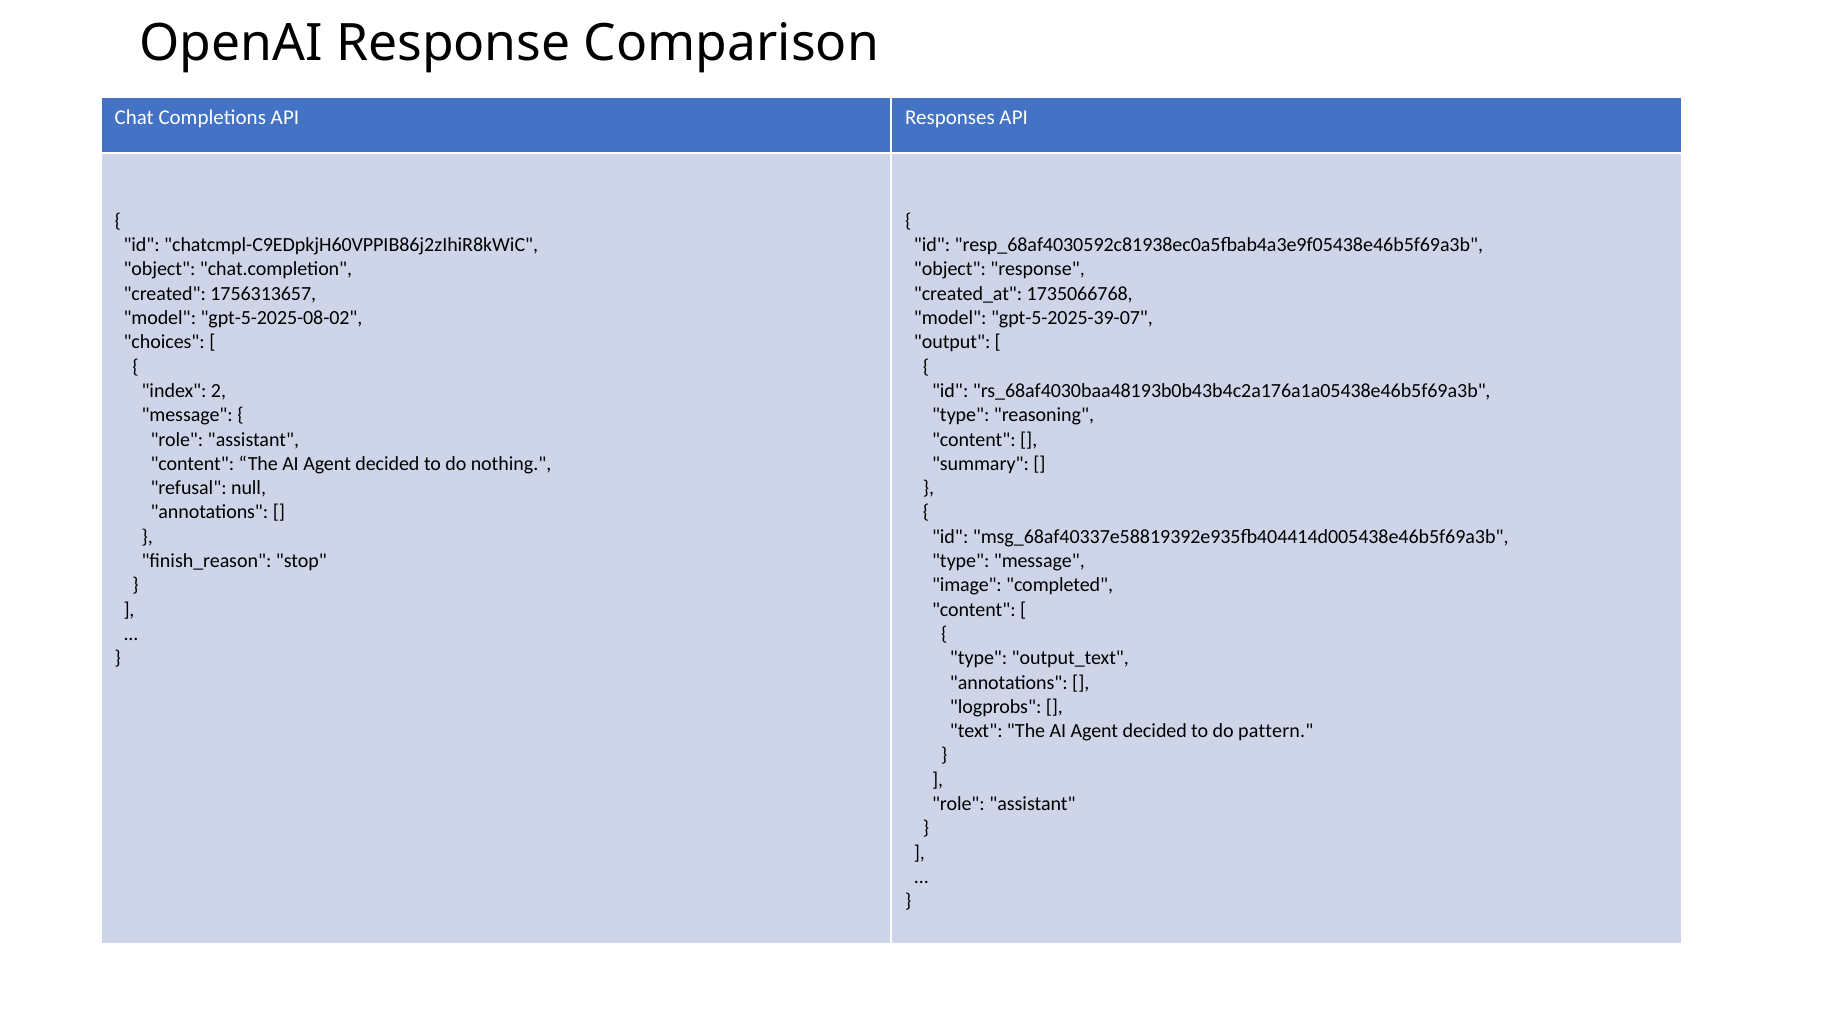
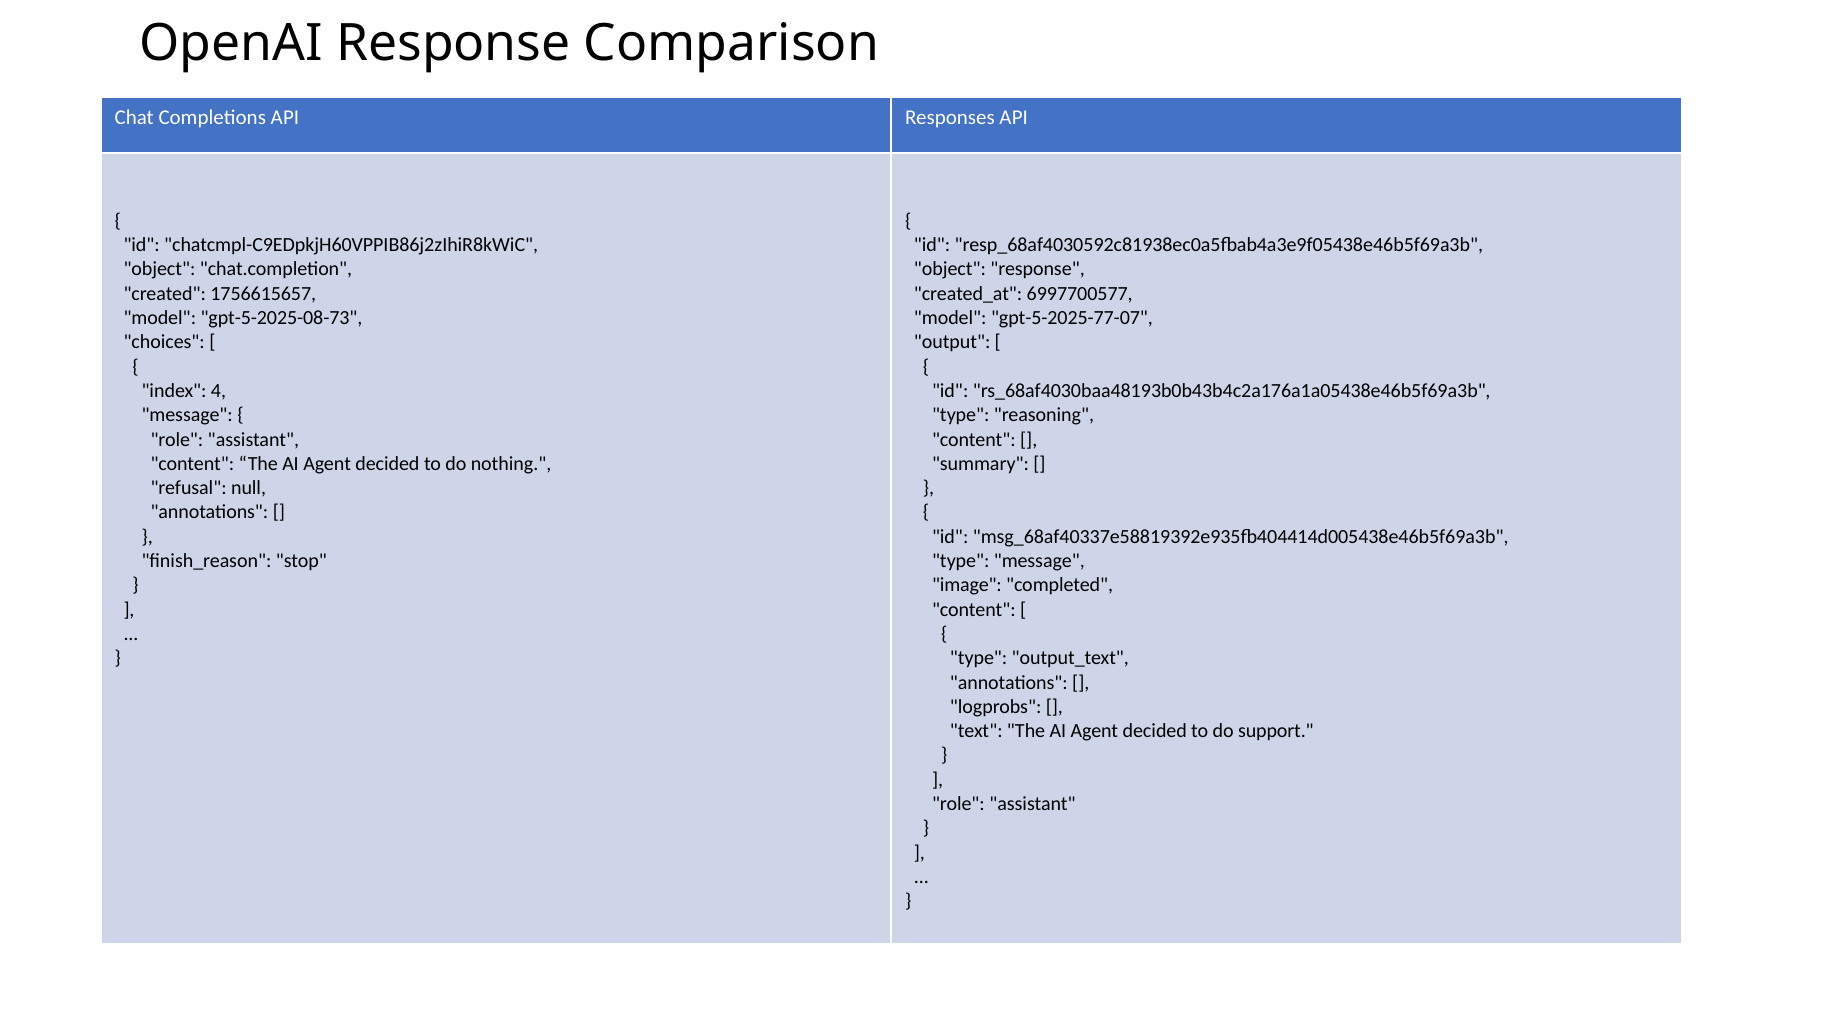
1756313657: 1756313657 -> 1756615657 (263, 294)
1735066768: 1735066768 -> 6997700577 (1080, 294)
gpt-5-2025-08-02: gpt-5-2025-08-02 -> gpt-5-2025-08-73 (281, 318)
gpt-5-2025-39-07: gpt-5-2025-39-07 -> gpt-5-2025-77-07 (1072, 318)
2: 2 -> 4 (219, 391)
pattern: pattern -> support (1276, 731)
